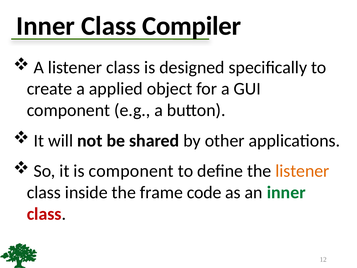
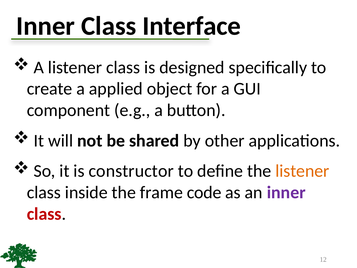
Compiler: Compiler -> Interface (192, 26)
is component: component -> constructor (131, 171)
inner colour: green -> purple (286, 192)
